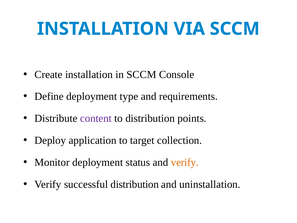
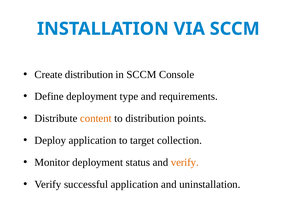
Create installation: installation -> distribution (89, 74)
content colour: purple -> orange (96, 118)
successful distribution: distribution -> application (135, 184)
